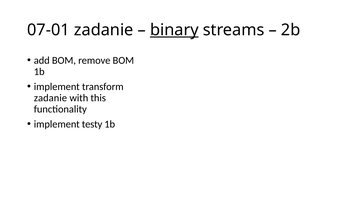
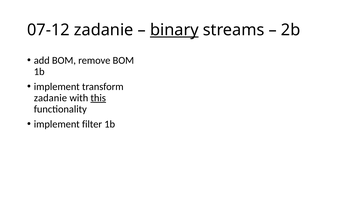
07-01: 07-01 -> 07-12 (48, 30)
this underline: none -> present (98, 98)
testy: testy -> filter (92, 124)
